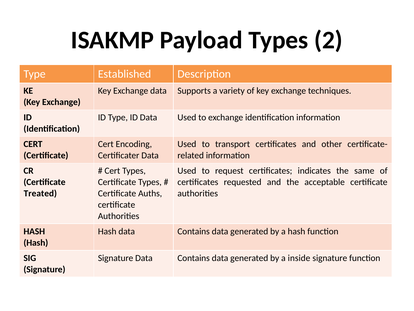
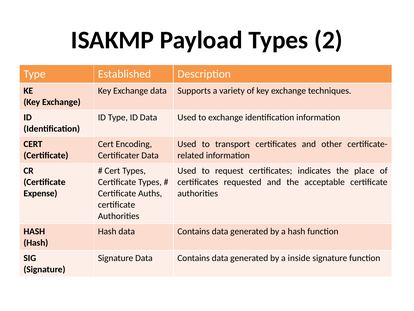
same: same -> place (364, 171)
Treated: Treated -> Expense (40, 193)
